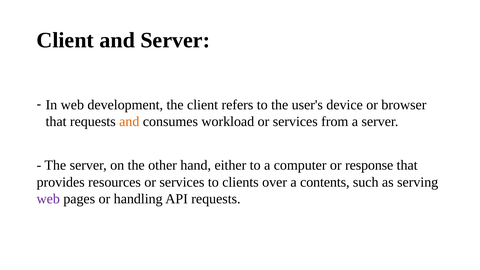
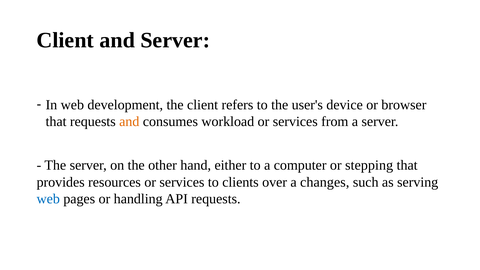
response: response -> stepping (369, 165)
contents: contents -> changes (325, 182)
web colour: purple -> blue (48, 199)
